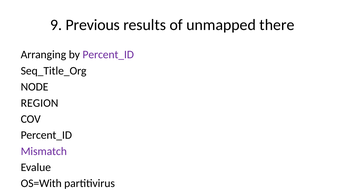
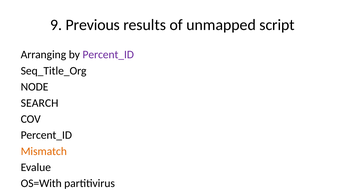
there: there -> script (277, 25)
REGION: REGION -> SEARCH (40, 103)
Mismatch colour: purple -> orange (44, 151)
